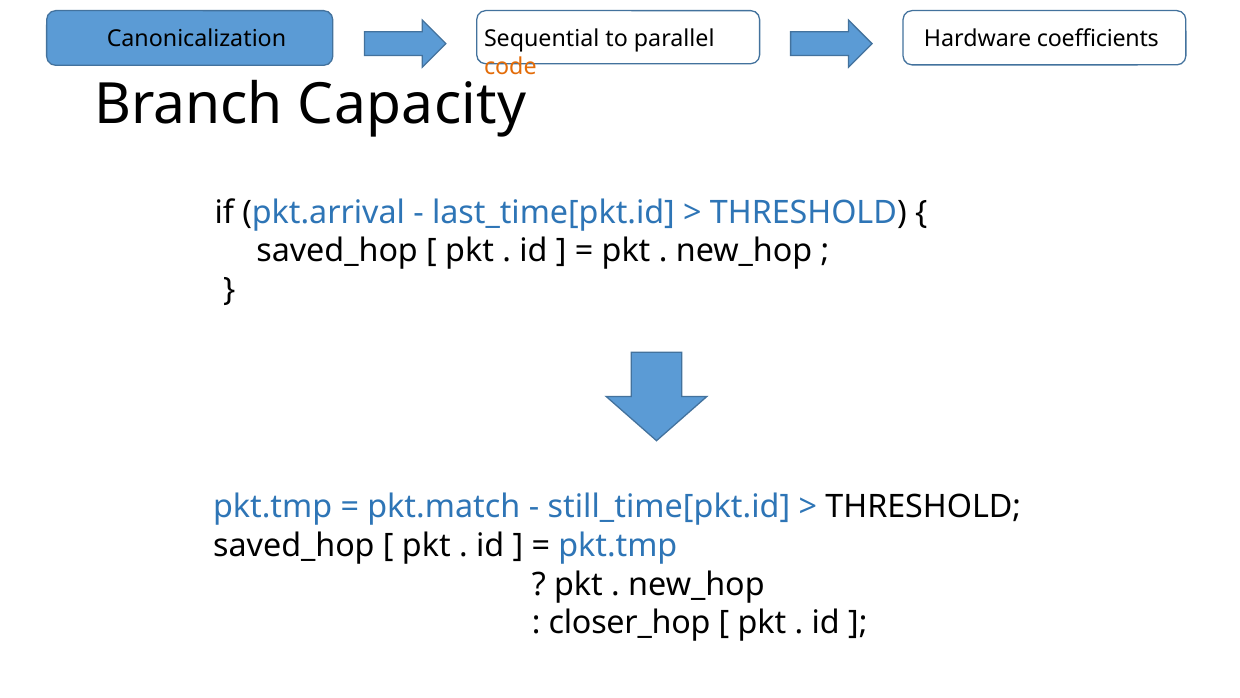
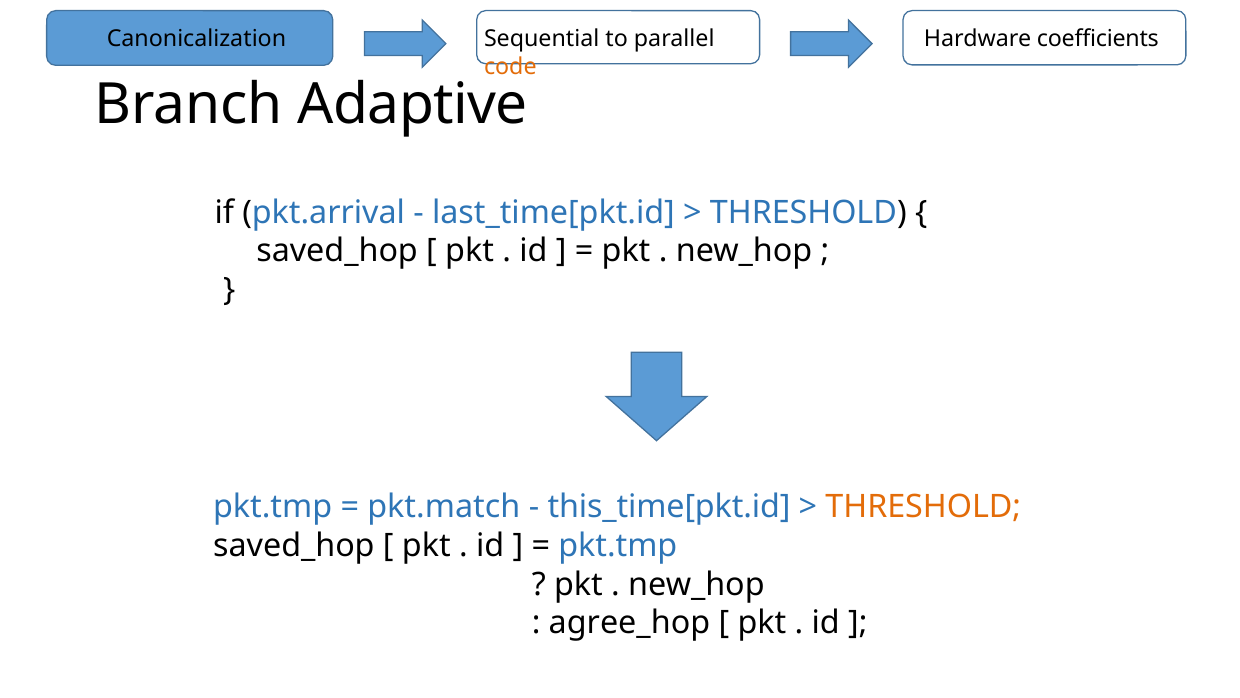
Capacity: Capacity -> Adaptive (413, 104)
still_time[pkt.id: still_time[pkt.id -> this_time[pkt.id (669, 507)
THRESHOLD colour: black -> orange (923, 507)
closer_hop: closer_hop -> agree_hop (629, 623)
